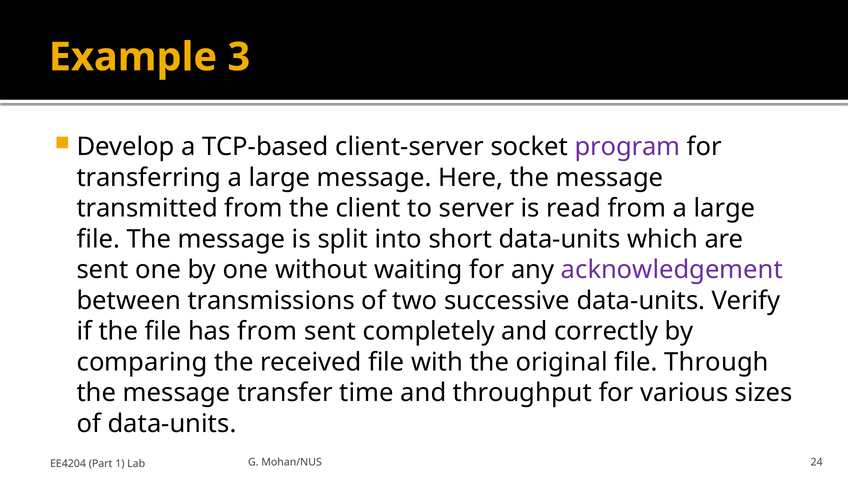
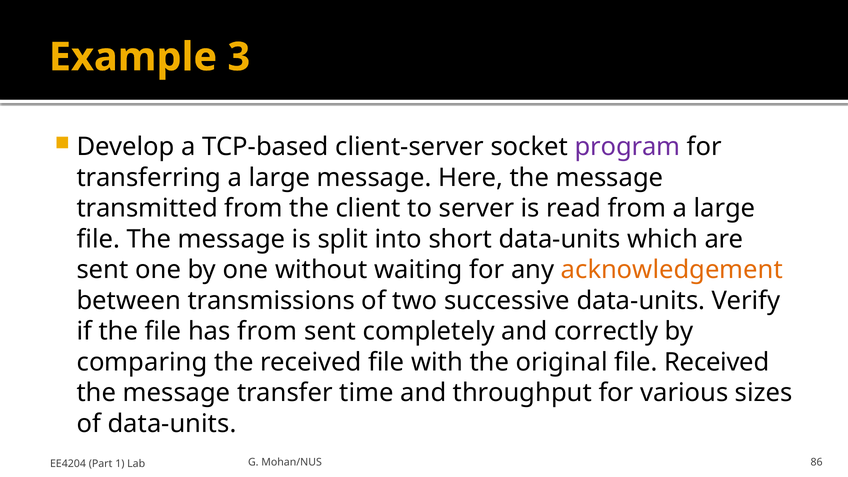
acknowledgement colour: purple -> orange (672, 270)
file Through: Through -> Received (717, 362)
24: 24 -> 86 (817, 462)
